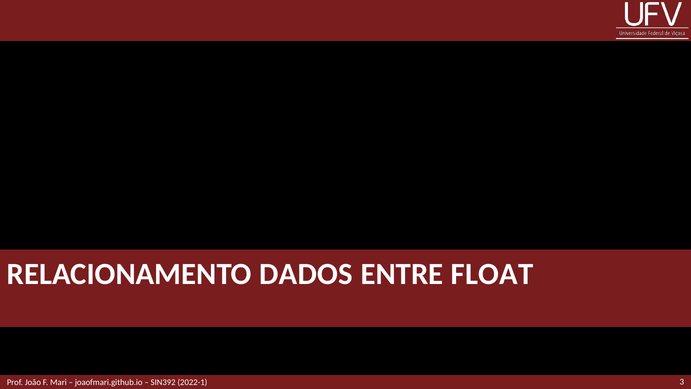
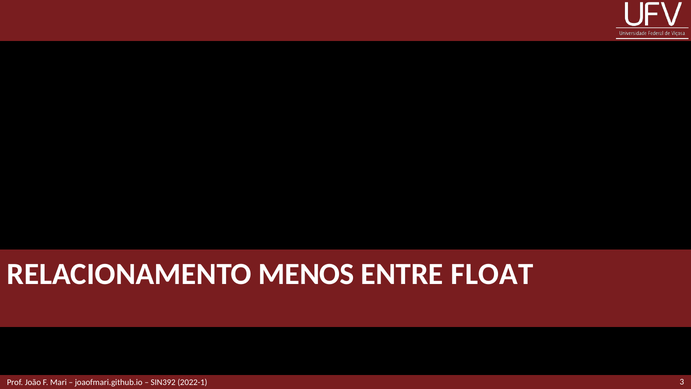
DADOS: DADOS -> MENOS (306, 274)
